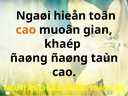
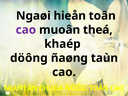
cao colour: orange -> purple (26, 30)
gian: gian -> theá (98, 30)
ñaøng: ñaøng -> döông (29, 58)
